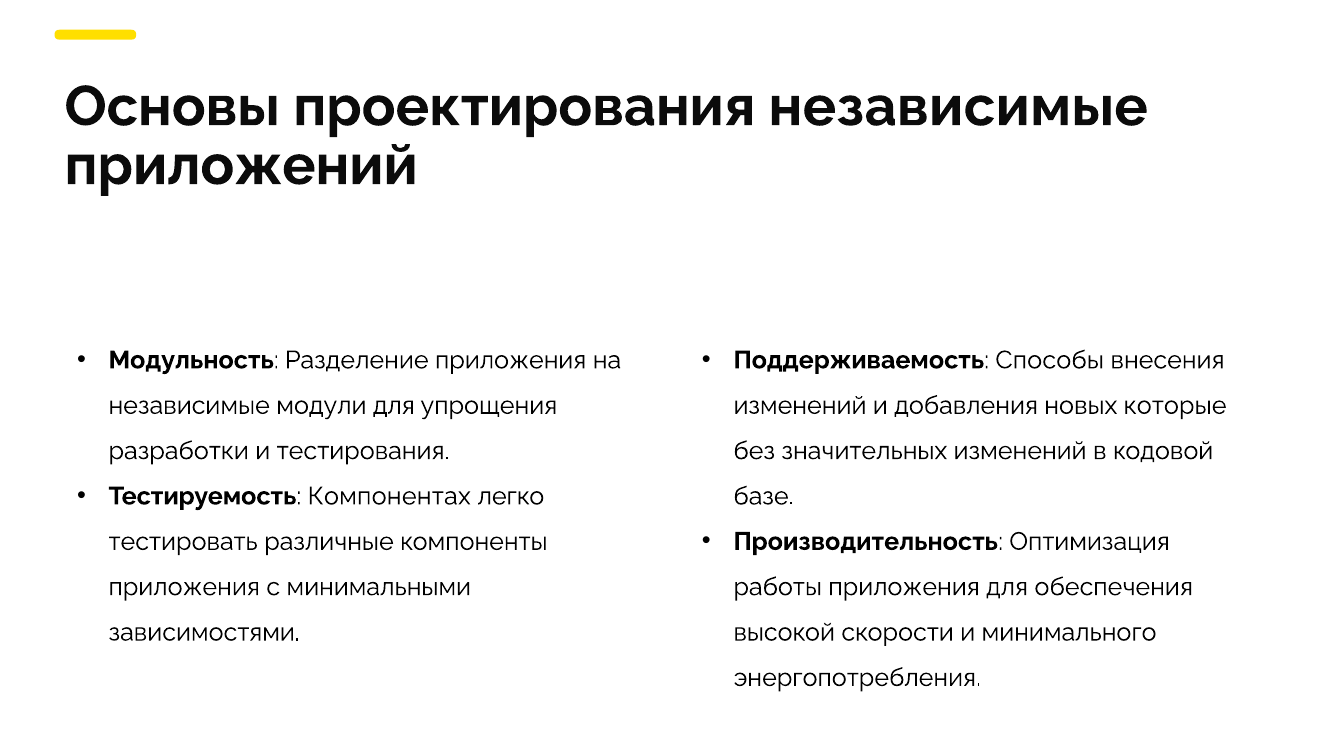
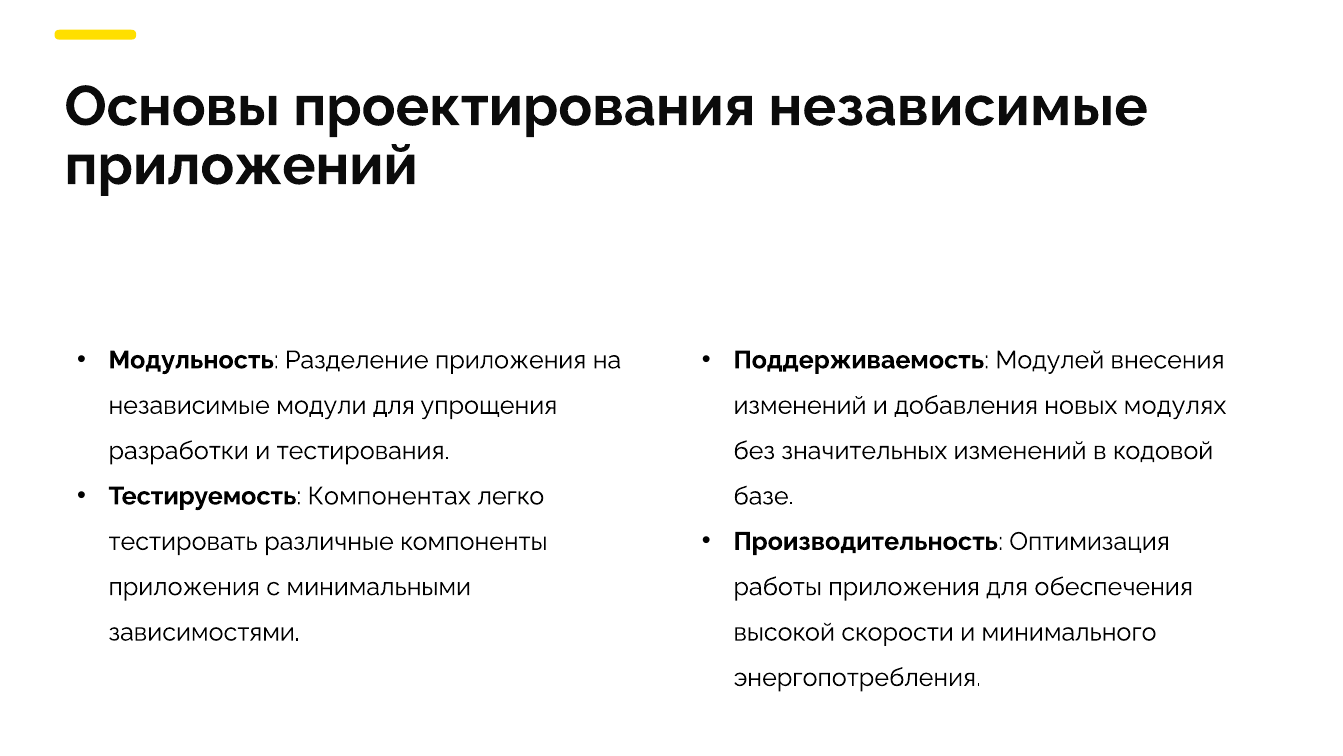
Способы: Способы -> Модулей (1050, 360)
которые: которые -> модулях (1175, 405)
